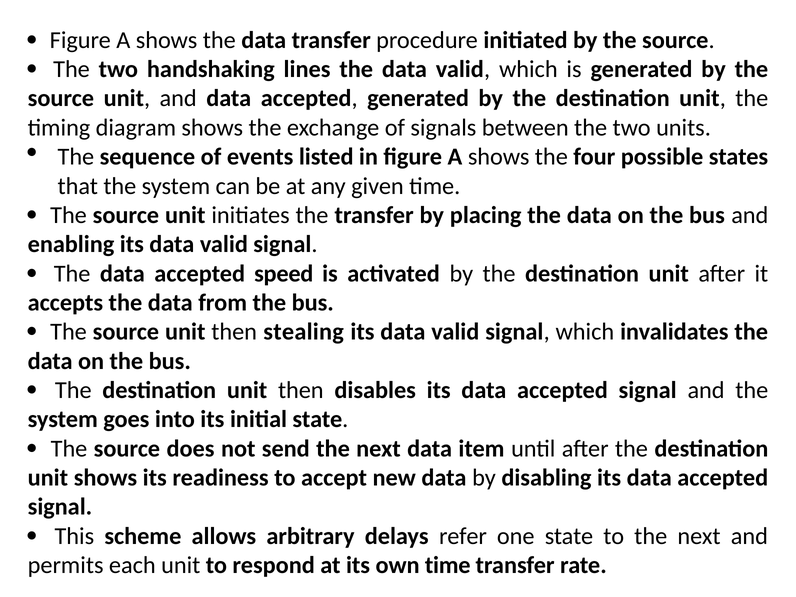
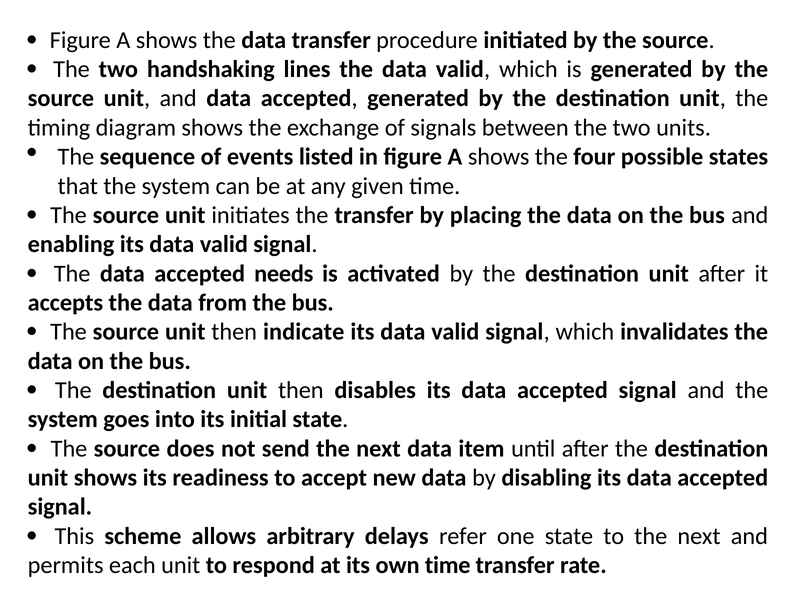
speed: speed -> needs (284, 274)
stealing: stealing -> indicate (304, 332)
